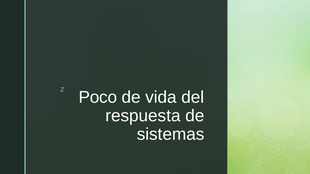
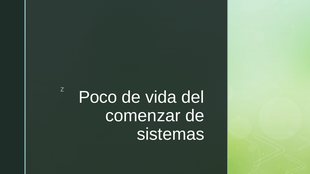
respuesta: respuesta -> comenzar (143, 116)
